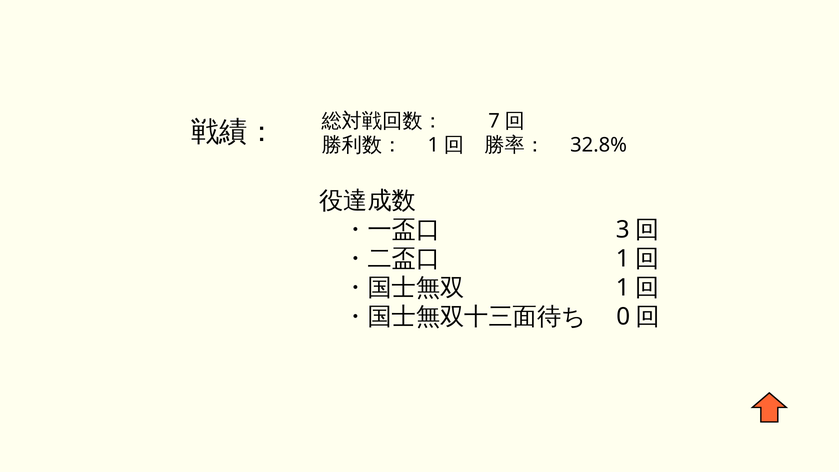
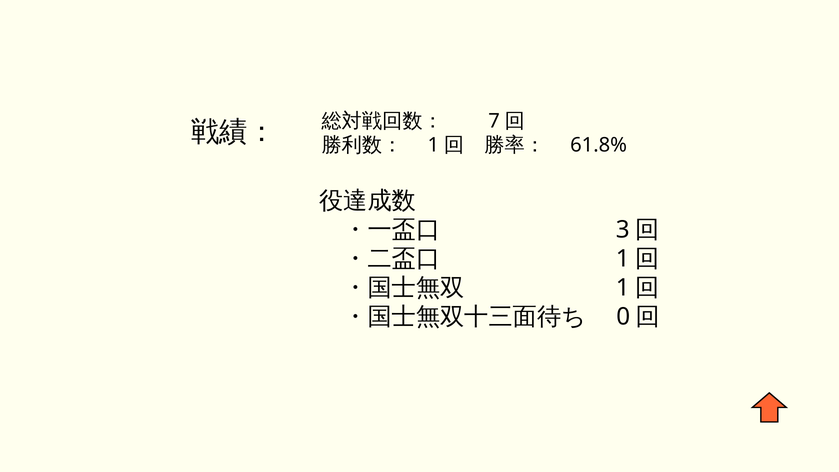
32.8%: 32.8% -> 61.8% (599, 145)
